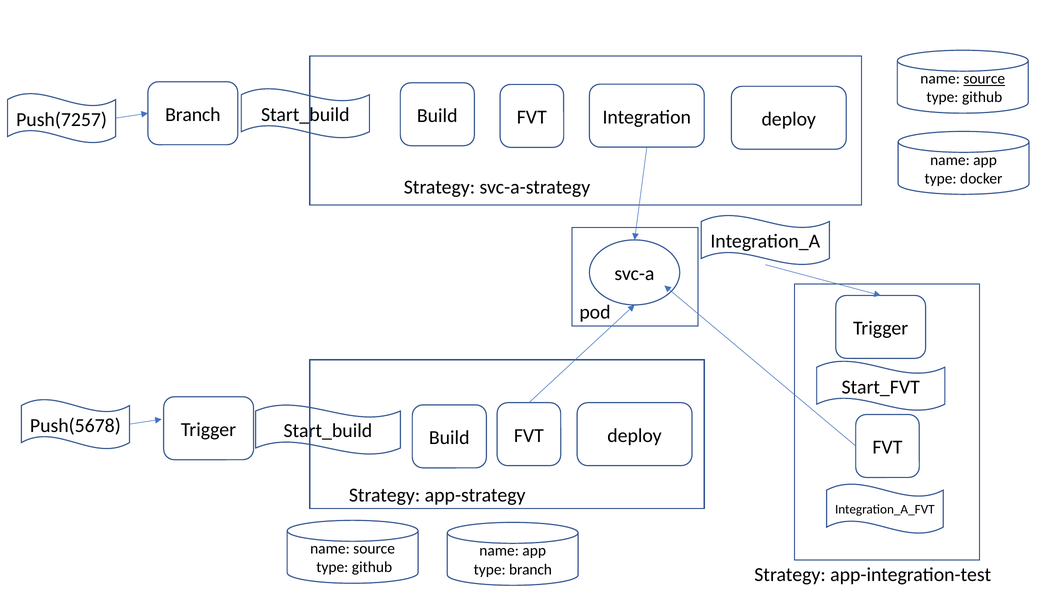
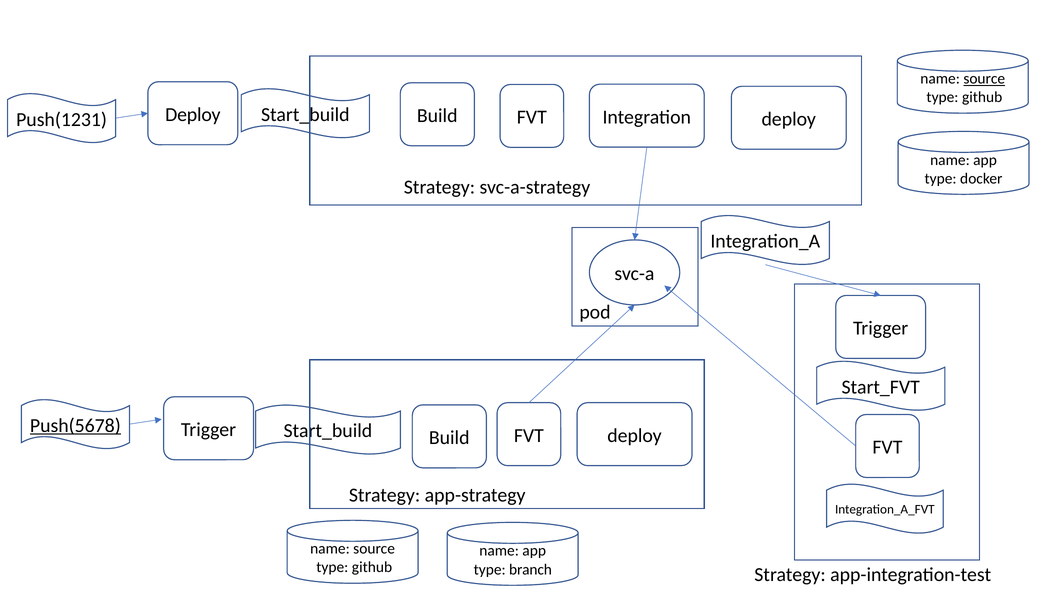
Branch: Branch -> Deploy (193, 114)
Push(7257: Push(7257 -> Push(1231 (62, 119)
Push(5678 underline: none -> present (75, 425)
